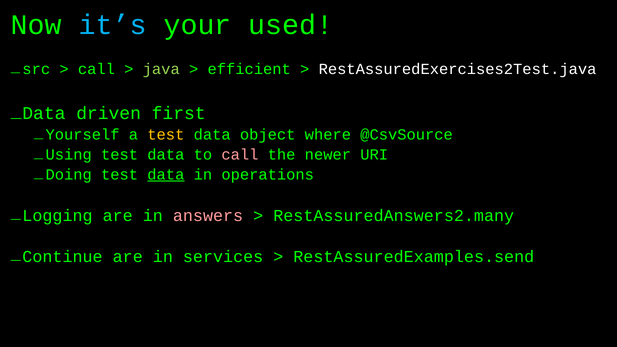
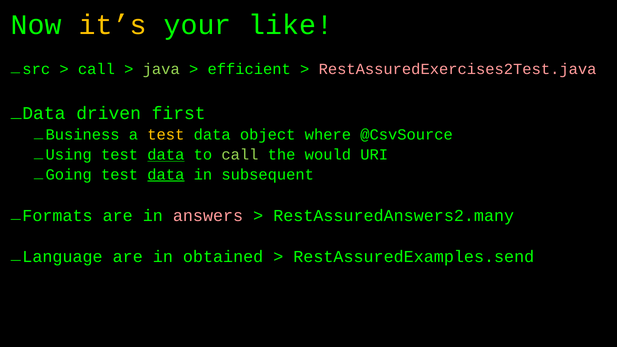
it’s colour: light blue -> yellow (113, 25)
used: used -> like (291, 25)
RestAssuredExercises2Test.java colour: white -> pink (458, 69)
Yourself: Yourself -> Business (83, 135)
data underline: none -> present (166, 155)
call colour: pink -> light green (240, 155)
newer: newer -> would (328, 155)
Doing: Doing -> Going (69, 174)
operations: operations -> subsequent (268, 174)
Logging: Logging -> Formats (57, 216)
Continue: Continue -> Language (62, 257)
services: services -> obtained (223, 257)
